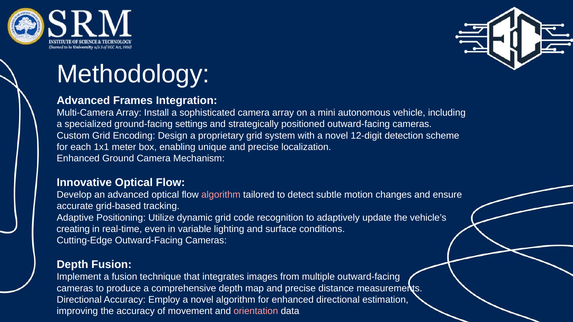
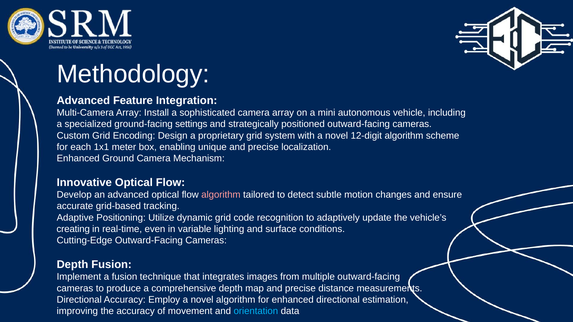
Frames: Frames -> Feature (133, 100)
12-digit detection: detection -> algorithm (404, 136)
orientation colour: pink -> light blue (256, 311)
